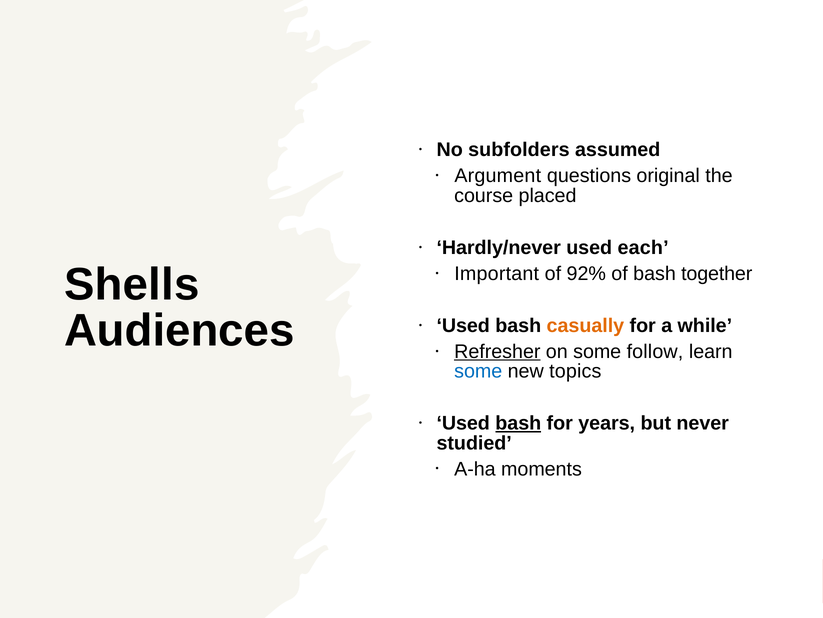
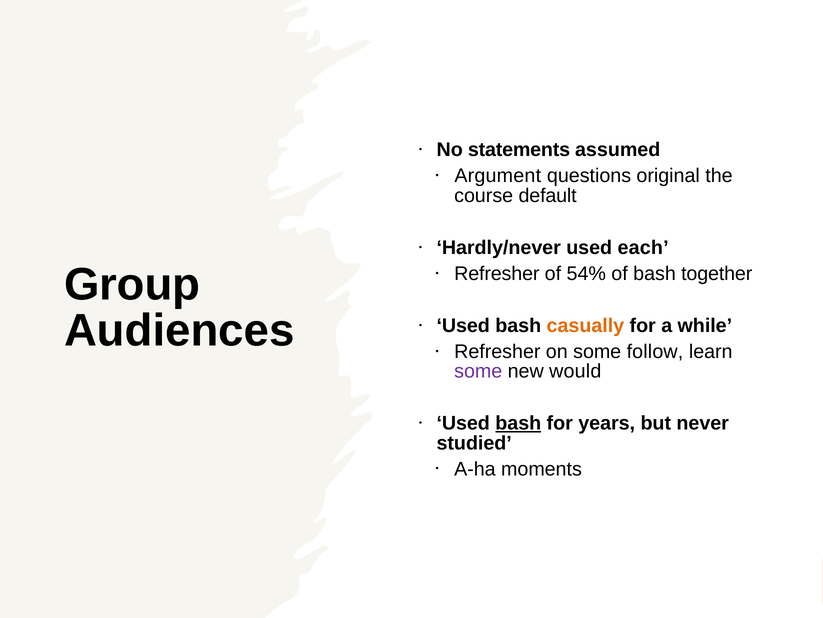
subfolders: subfolders -> statements (519, 150)
placed: placed -> default (548, 195)
Shells: Shells -> Group (132, 284)
Important: Important -> Refresher (497, 273)
92%: 92% -> 54% (586, 273)
Refresher underline: present -> none (497, 351)
some colour: blue -> purple (478, 371)
topics: topics -> would (575, 371)
